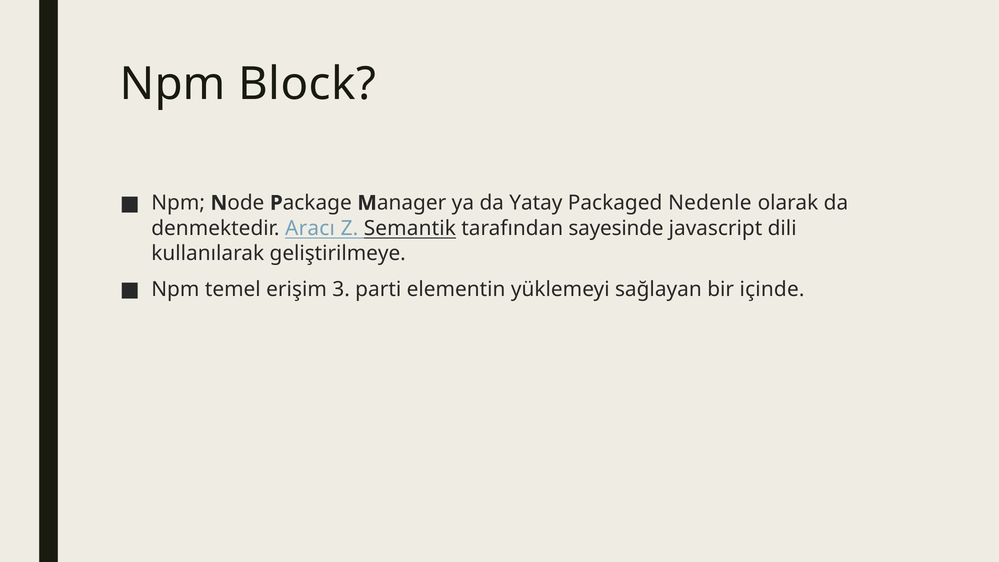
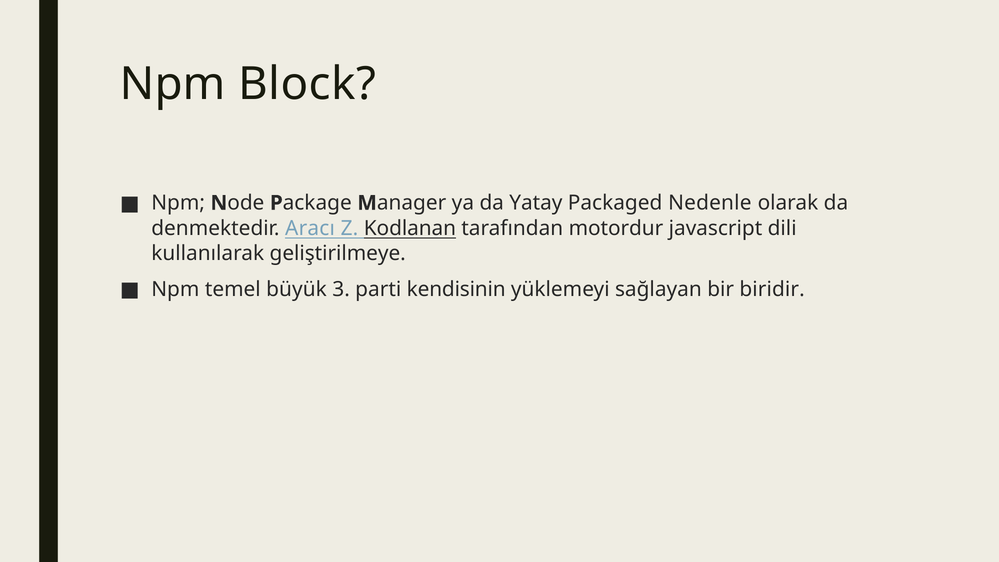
Semantik: Semantik -> Kodlanan (410, 228)
sayesinde: sayesinde -> motordur (616, 228)
erişim: erişim -> büyük (297, 289)
elementin: elementin -> kendisinin (456, 289)
içinde: içinde -> biridir (772, 289)
